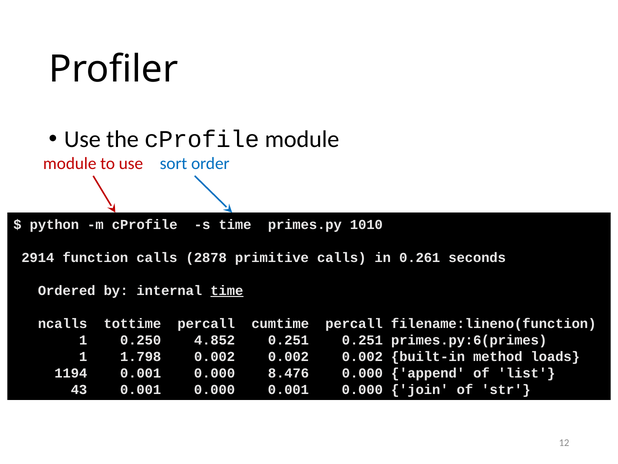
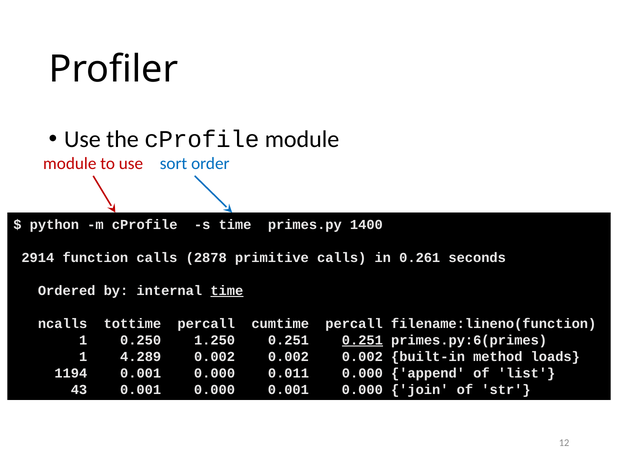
1010: 1010 -> 1400 (366, 225)
4.852: 4.852 -> 1.250 (215, 340)
0.251 underline: none -> present (362, 340)
1.798: 1.798 -> 4.289 (141, 356)
8.476: 8.476 -> 0.011 (288, 373)
